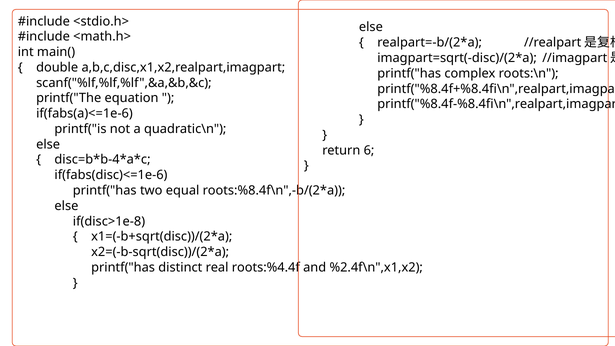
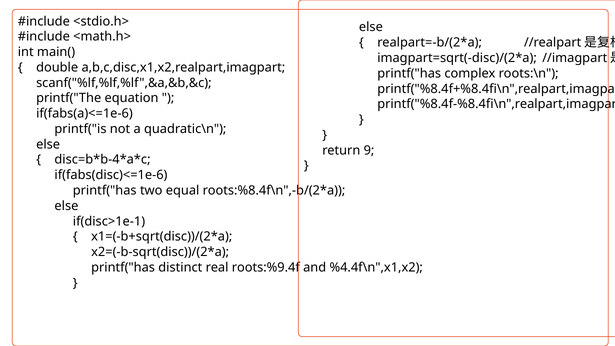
6: 6 -> 9 (369, 150)
if(disc>1e-8: if(disc>1e-8 -> if(disc>1e-1 (109, 221)
roots:%4.4f: roots:%4.4f -> roots:%9.4f (266, 267)
%2.4f\n",x1,x2: %2.4f\n",x1,x2 -> %4.4f\n",x1,x2 (376, 267)
